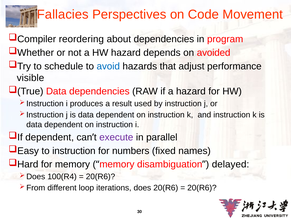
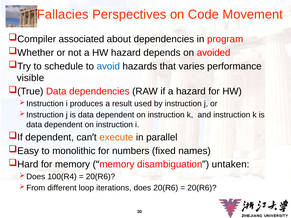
reordering: reordering -> associated (81, 39)
adjust: adjust -> varies (192, 66)
execute colour: purple -> orange (116, 137)
to instruction: instruction -> monolithic (74, 151)
delayed: delayed -> untaken (231, 165)
